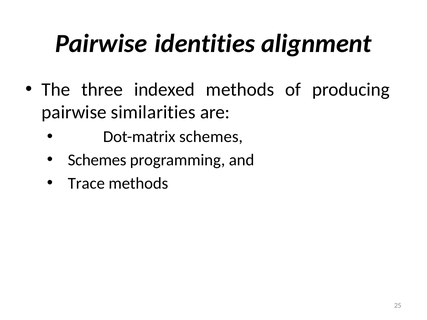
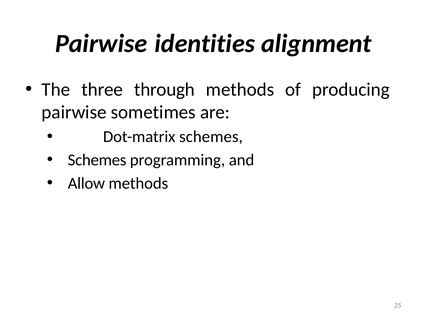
indexed: indexed -> through (165, 90)
similarities: similarities -> sometimes (153, 112)
Trace: Trace -> Allow (86, 183)
